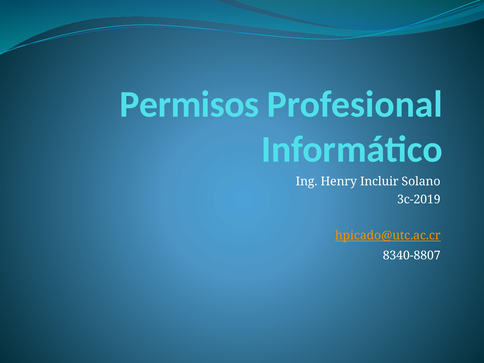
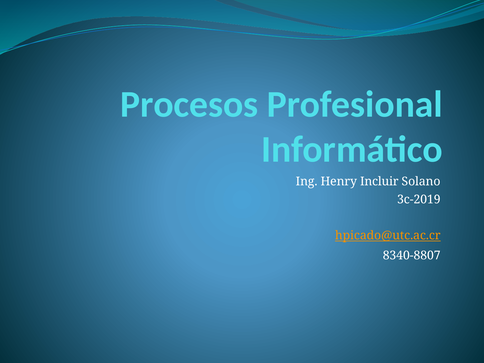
Permisos: Permisos -> Procesos (189, 104)
